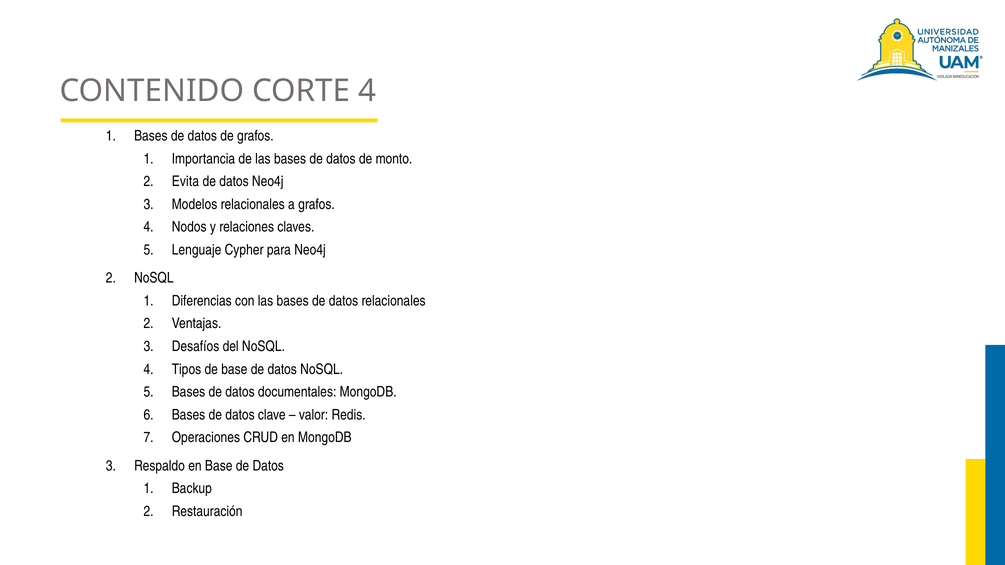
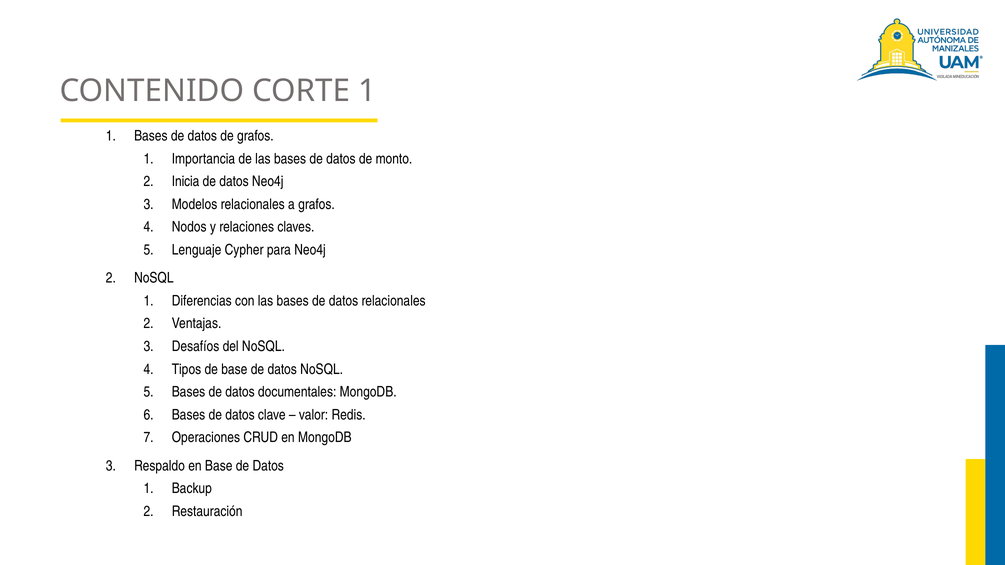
CORTE 4: 4 -> 1 (367, 91)
Evita: Evita -> Inicia (186, 182)
